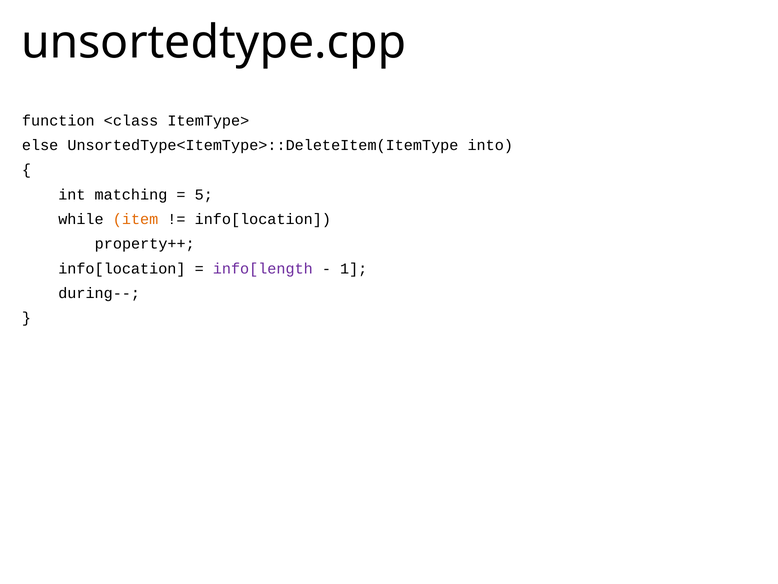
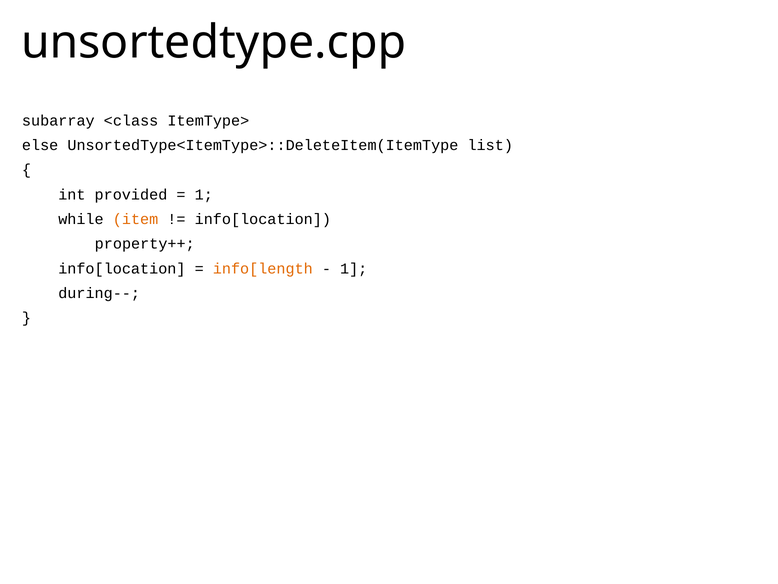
function: function -> subarray (58, 120)
into: into -> list (490, 145)
matching: matching -> provided (131, 194)
5: 5 -> 1 (204, 194)
info[length colour: purple -> orange (263, 268)
